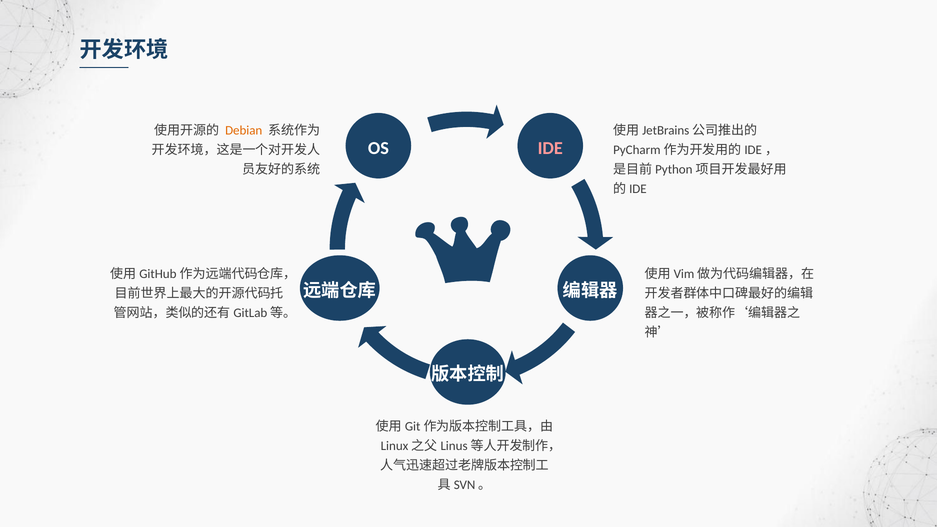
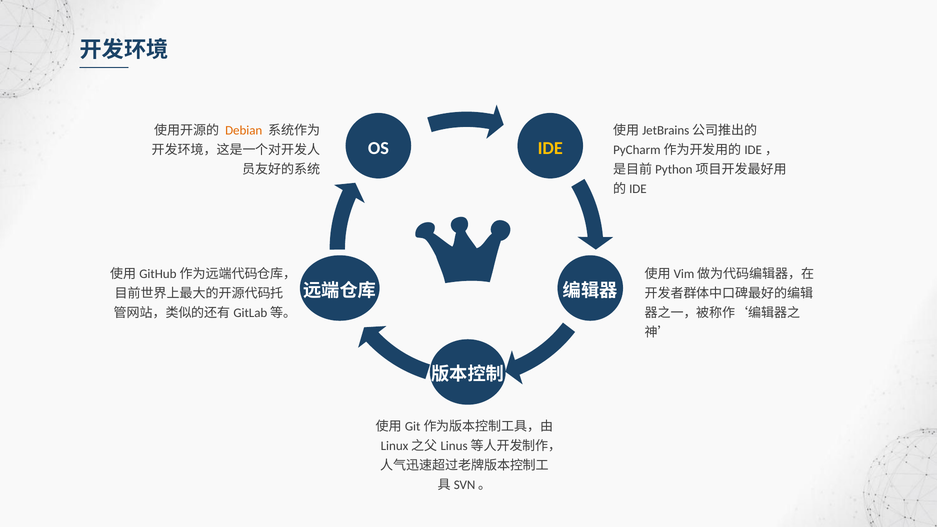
IDE colour: pink -> yellow (550, 148)
